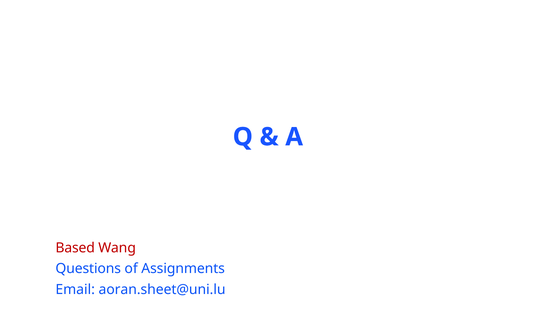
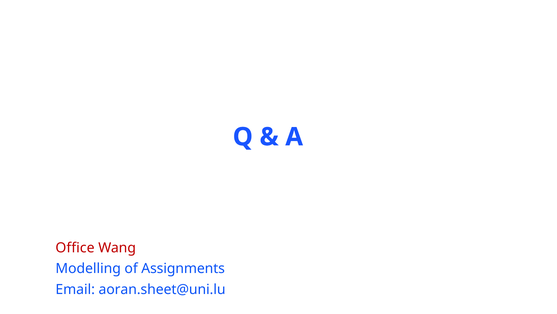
Based: Based -> Office (75, 247)
Questions: Questions -> Modelling (88, 268)
